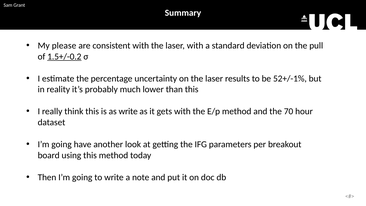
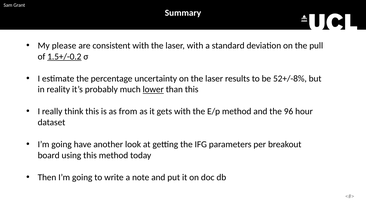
52+/-1%: 52+/-1% -> 52+/-8% (290, 78)
lower underline: none -> present (153, 89)
as write: write -> from (128, 111)
70: 70 -> 96 (289, 111)
